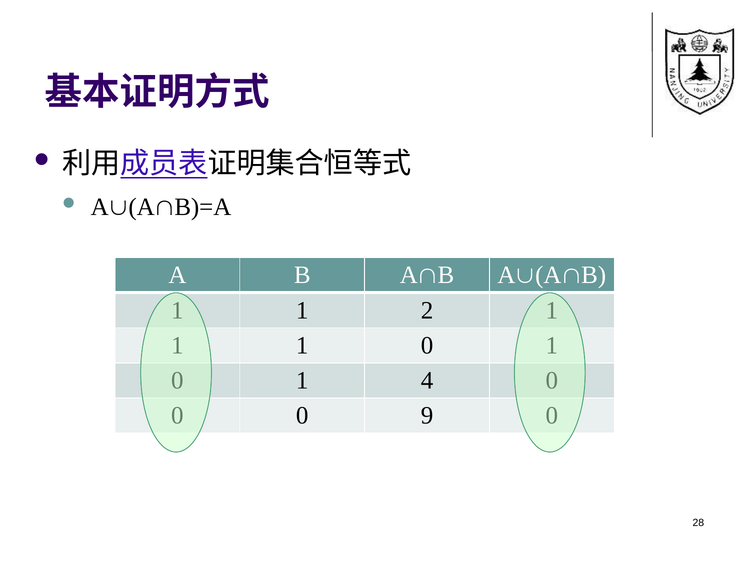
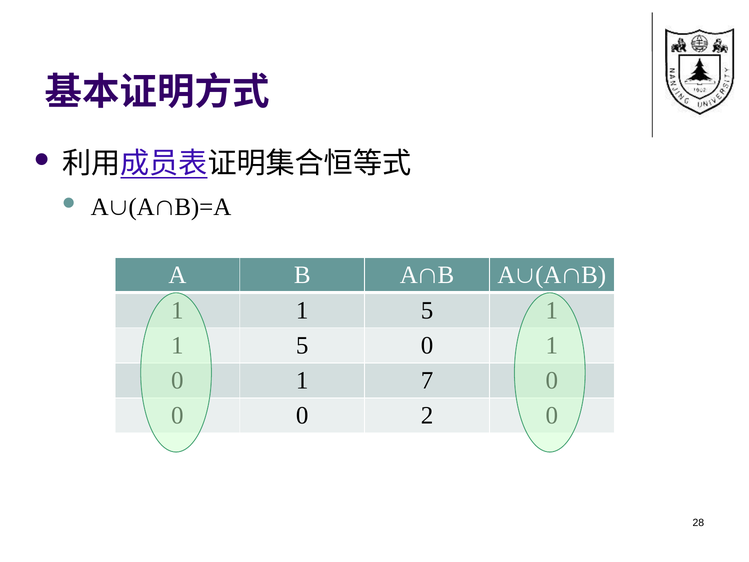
2: 2 -> 5 (427, 310)
1: 1 -> 5 (302, 345)
4: 4 -> 7 (427, 380)
9: 9 -> 2 (427, 416)
